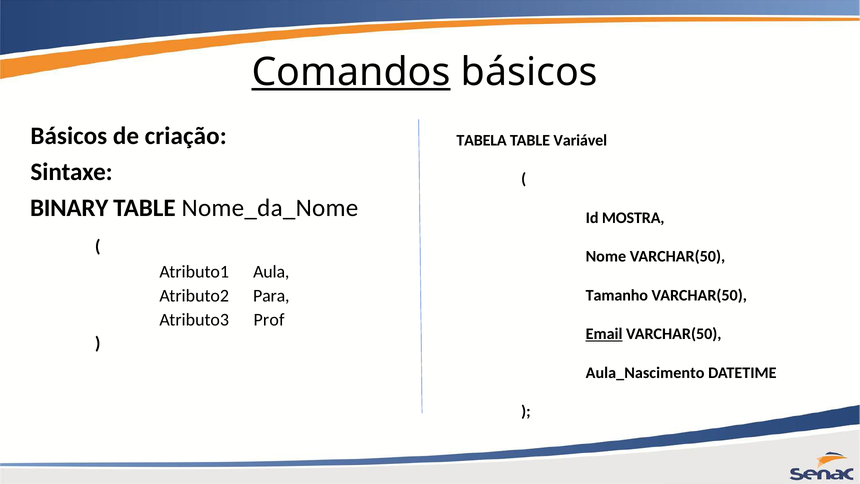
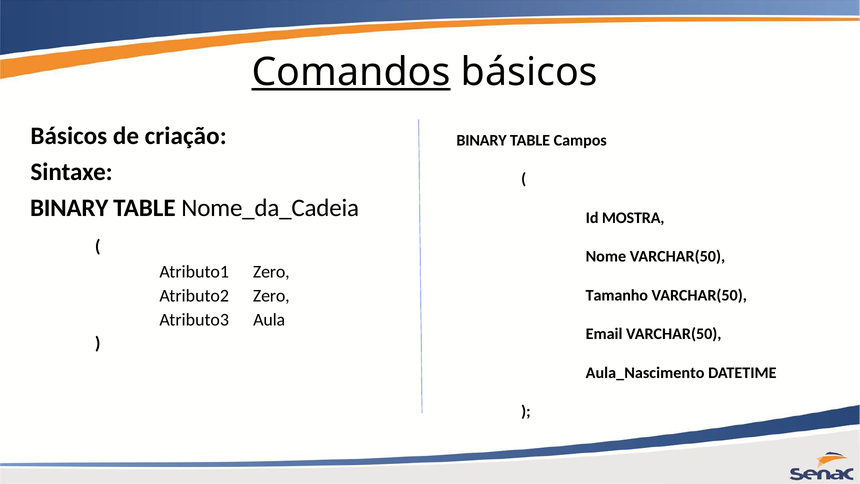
TABELA: TABELA -> BINARY (482, 140)
Variável: Variável -> Campos (580, 140)
Nome_da_Nome: Nome_da_Nome -> Nome_da_Cadeia (270, 208)
Atributo1 Aula: Aula -> Zero (271, 272)
Atributo2 Para: Para -> Zero (271, 296)
Prof: Prof -> Aula (269, 319)
Email underline: present -> none (604, 334)
